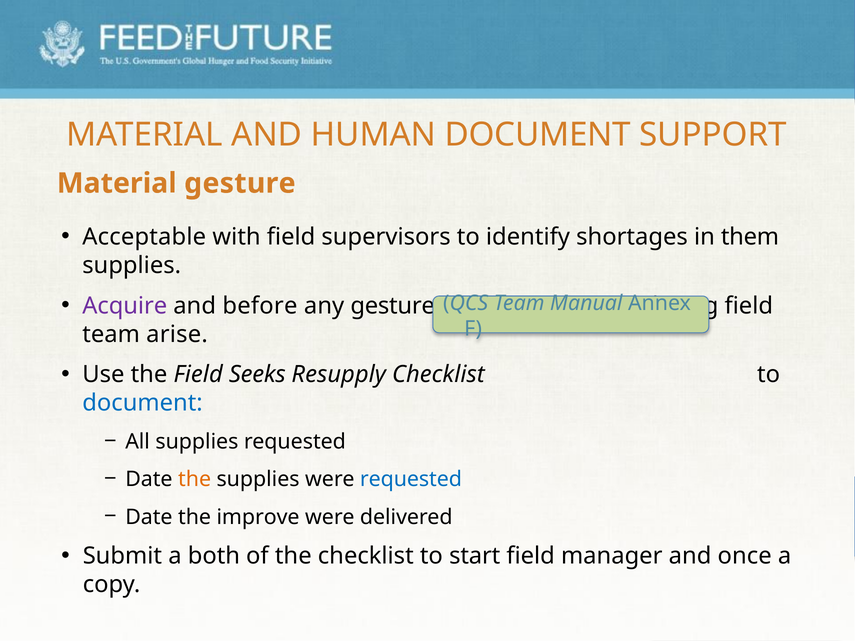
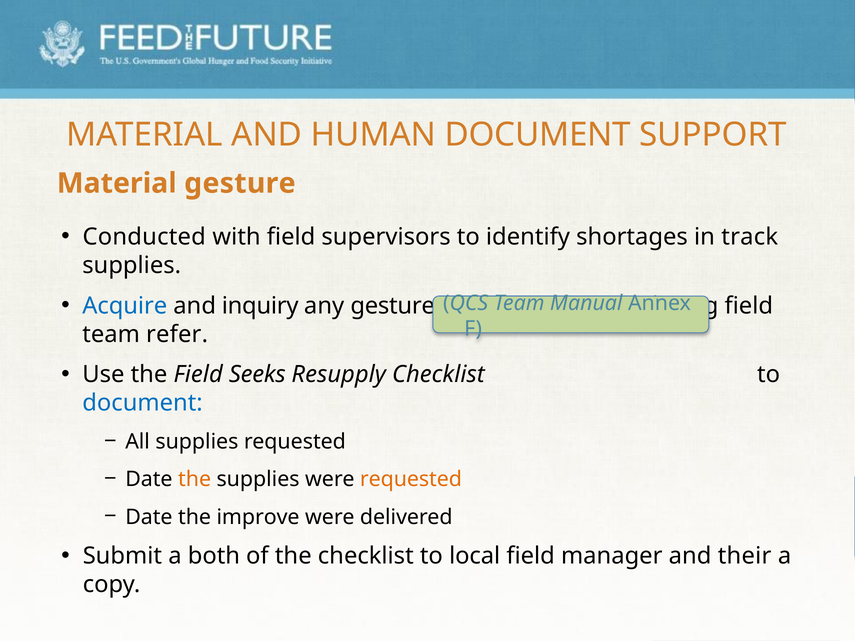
Acceptable: Acceptable -> Conducted (144, 237)
them: them -> track (750, 237)
Acquire colour: purple -> blue (125, 306)
before: before -> inquiry (260, 306)
arise: arise -> refer (177, 334)
requested colour: blue -> orange (411, 480)
start: start -> local (475, 556)
once: once -> their (745, 556)
